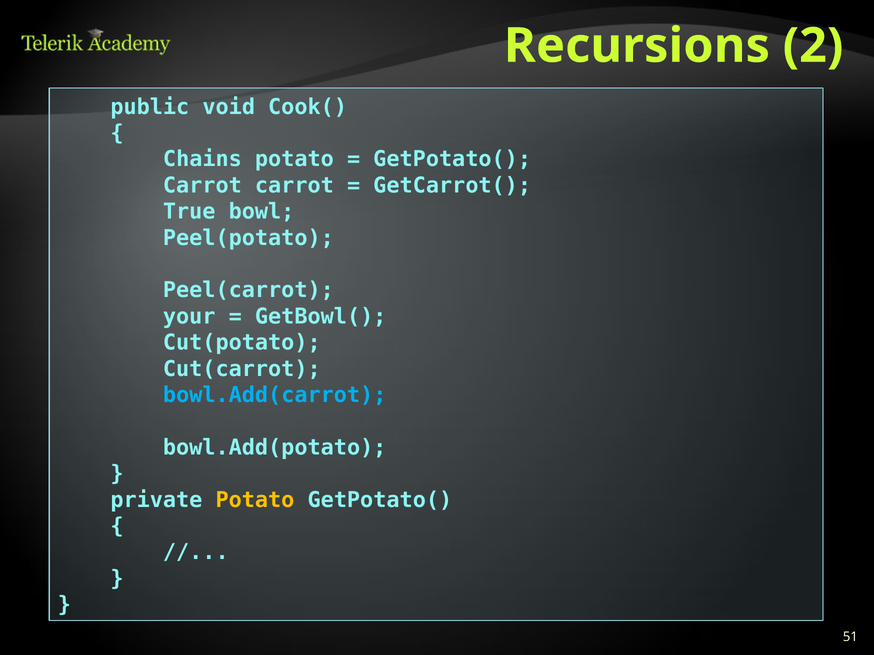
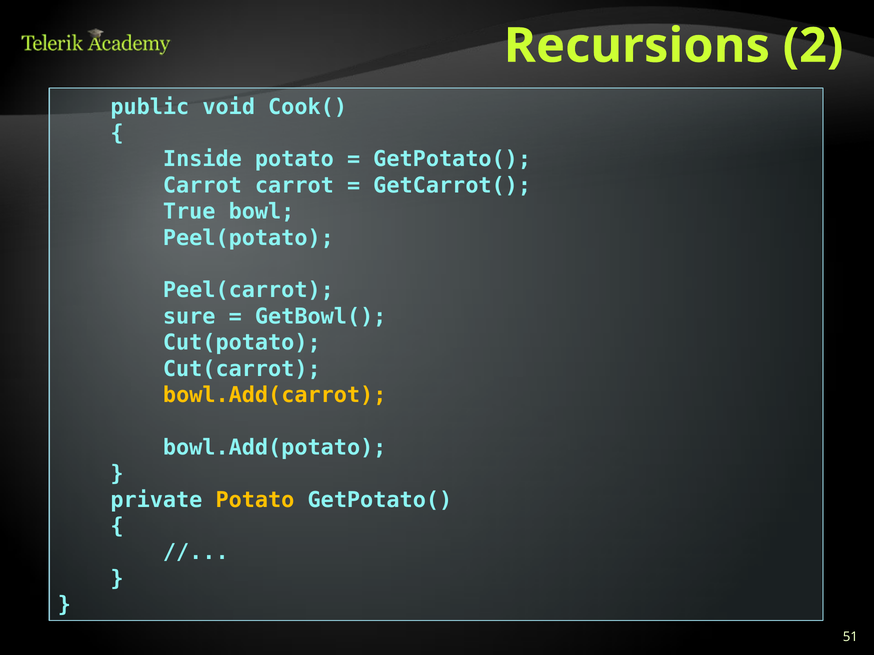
Chains: Chains -> Inside (202, 159)
your: your -> sure (189, 317)
bowl.Add(carrot colour: light blue -> yellow (275, 395)
